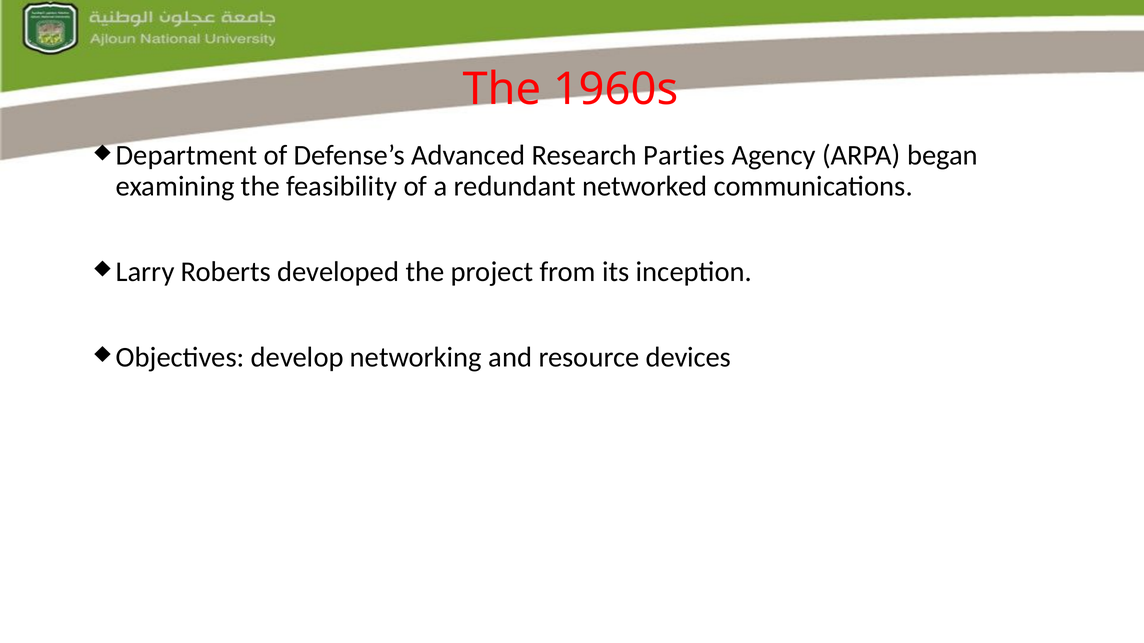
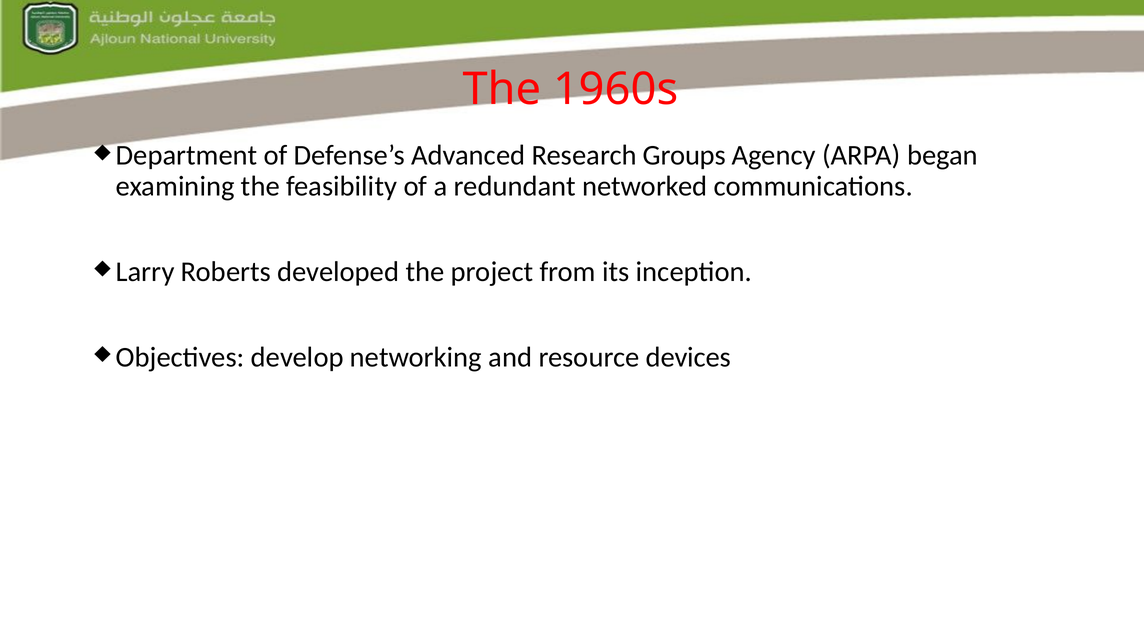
Parties: Parties -> Groups (684, 155)
